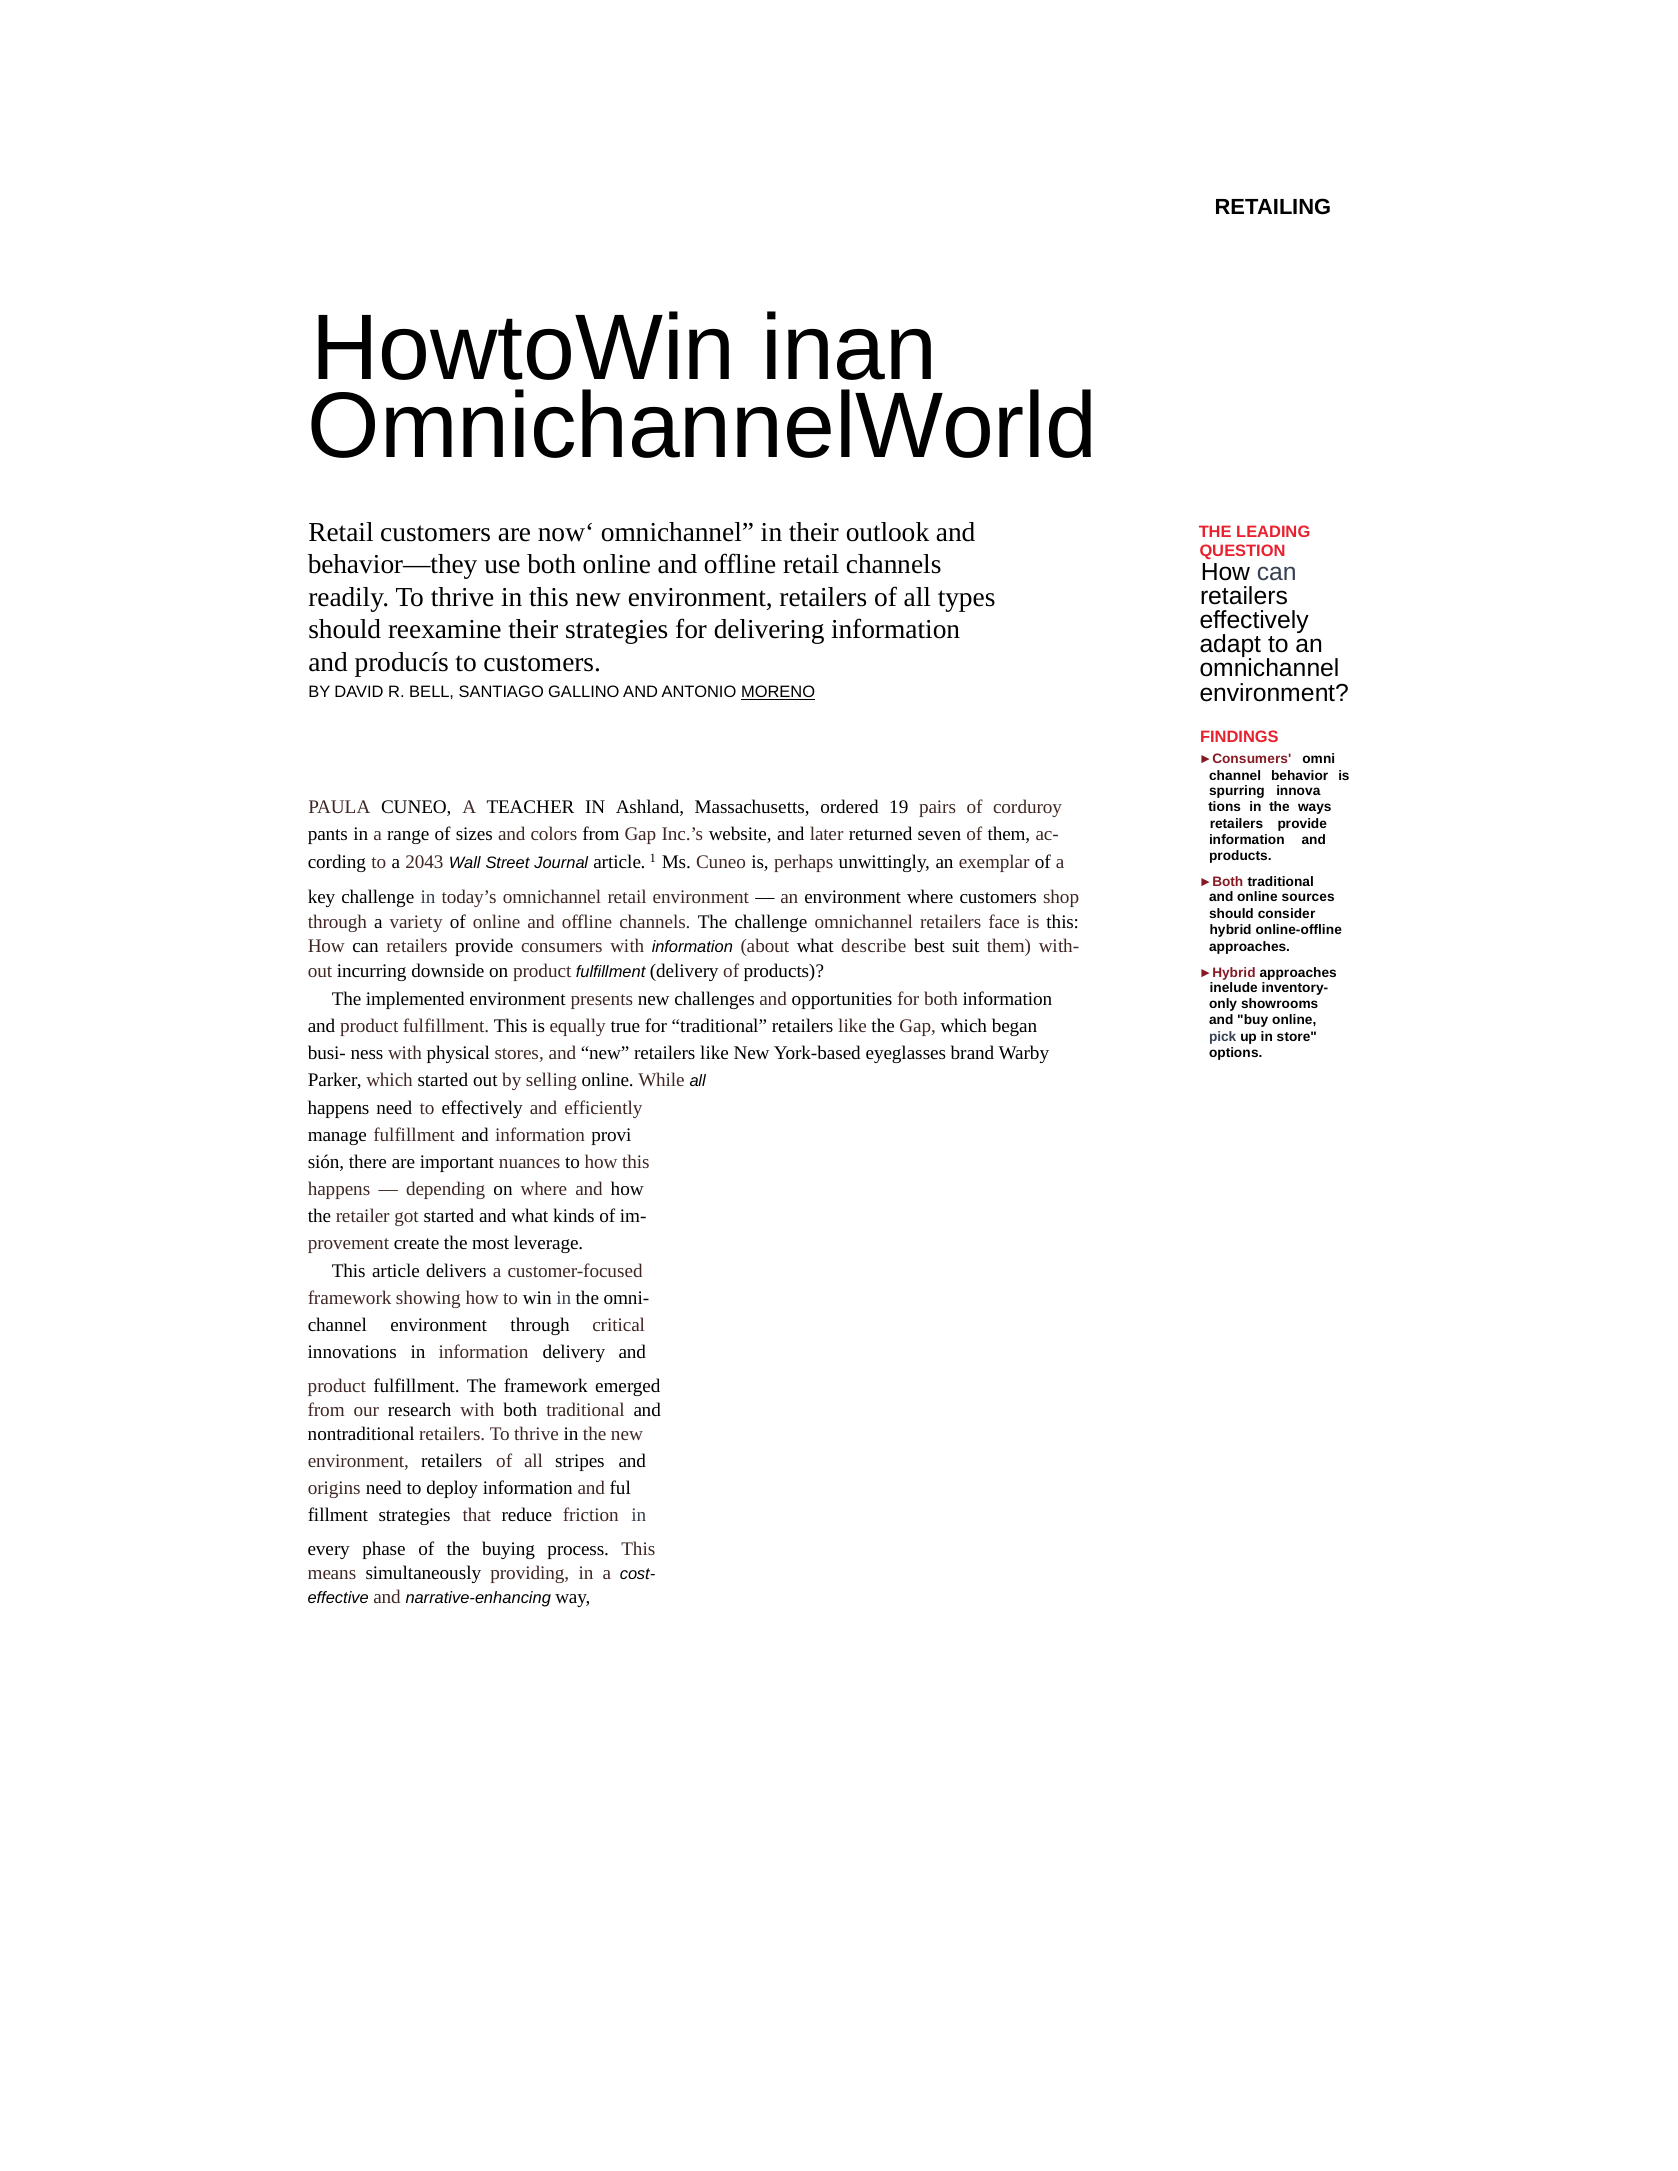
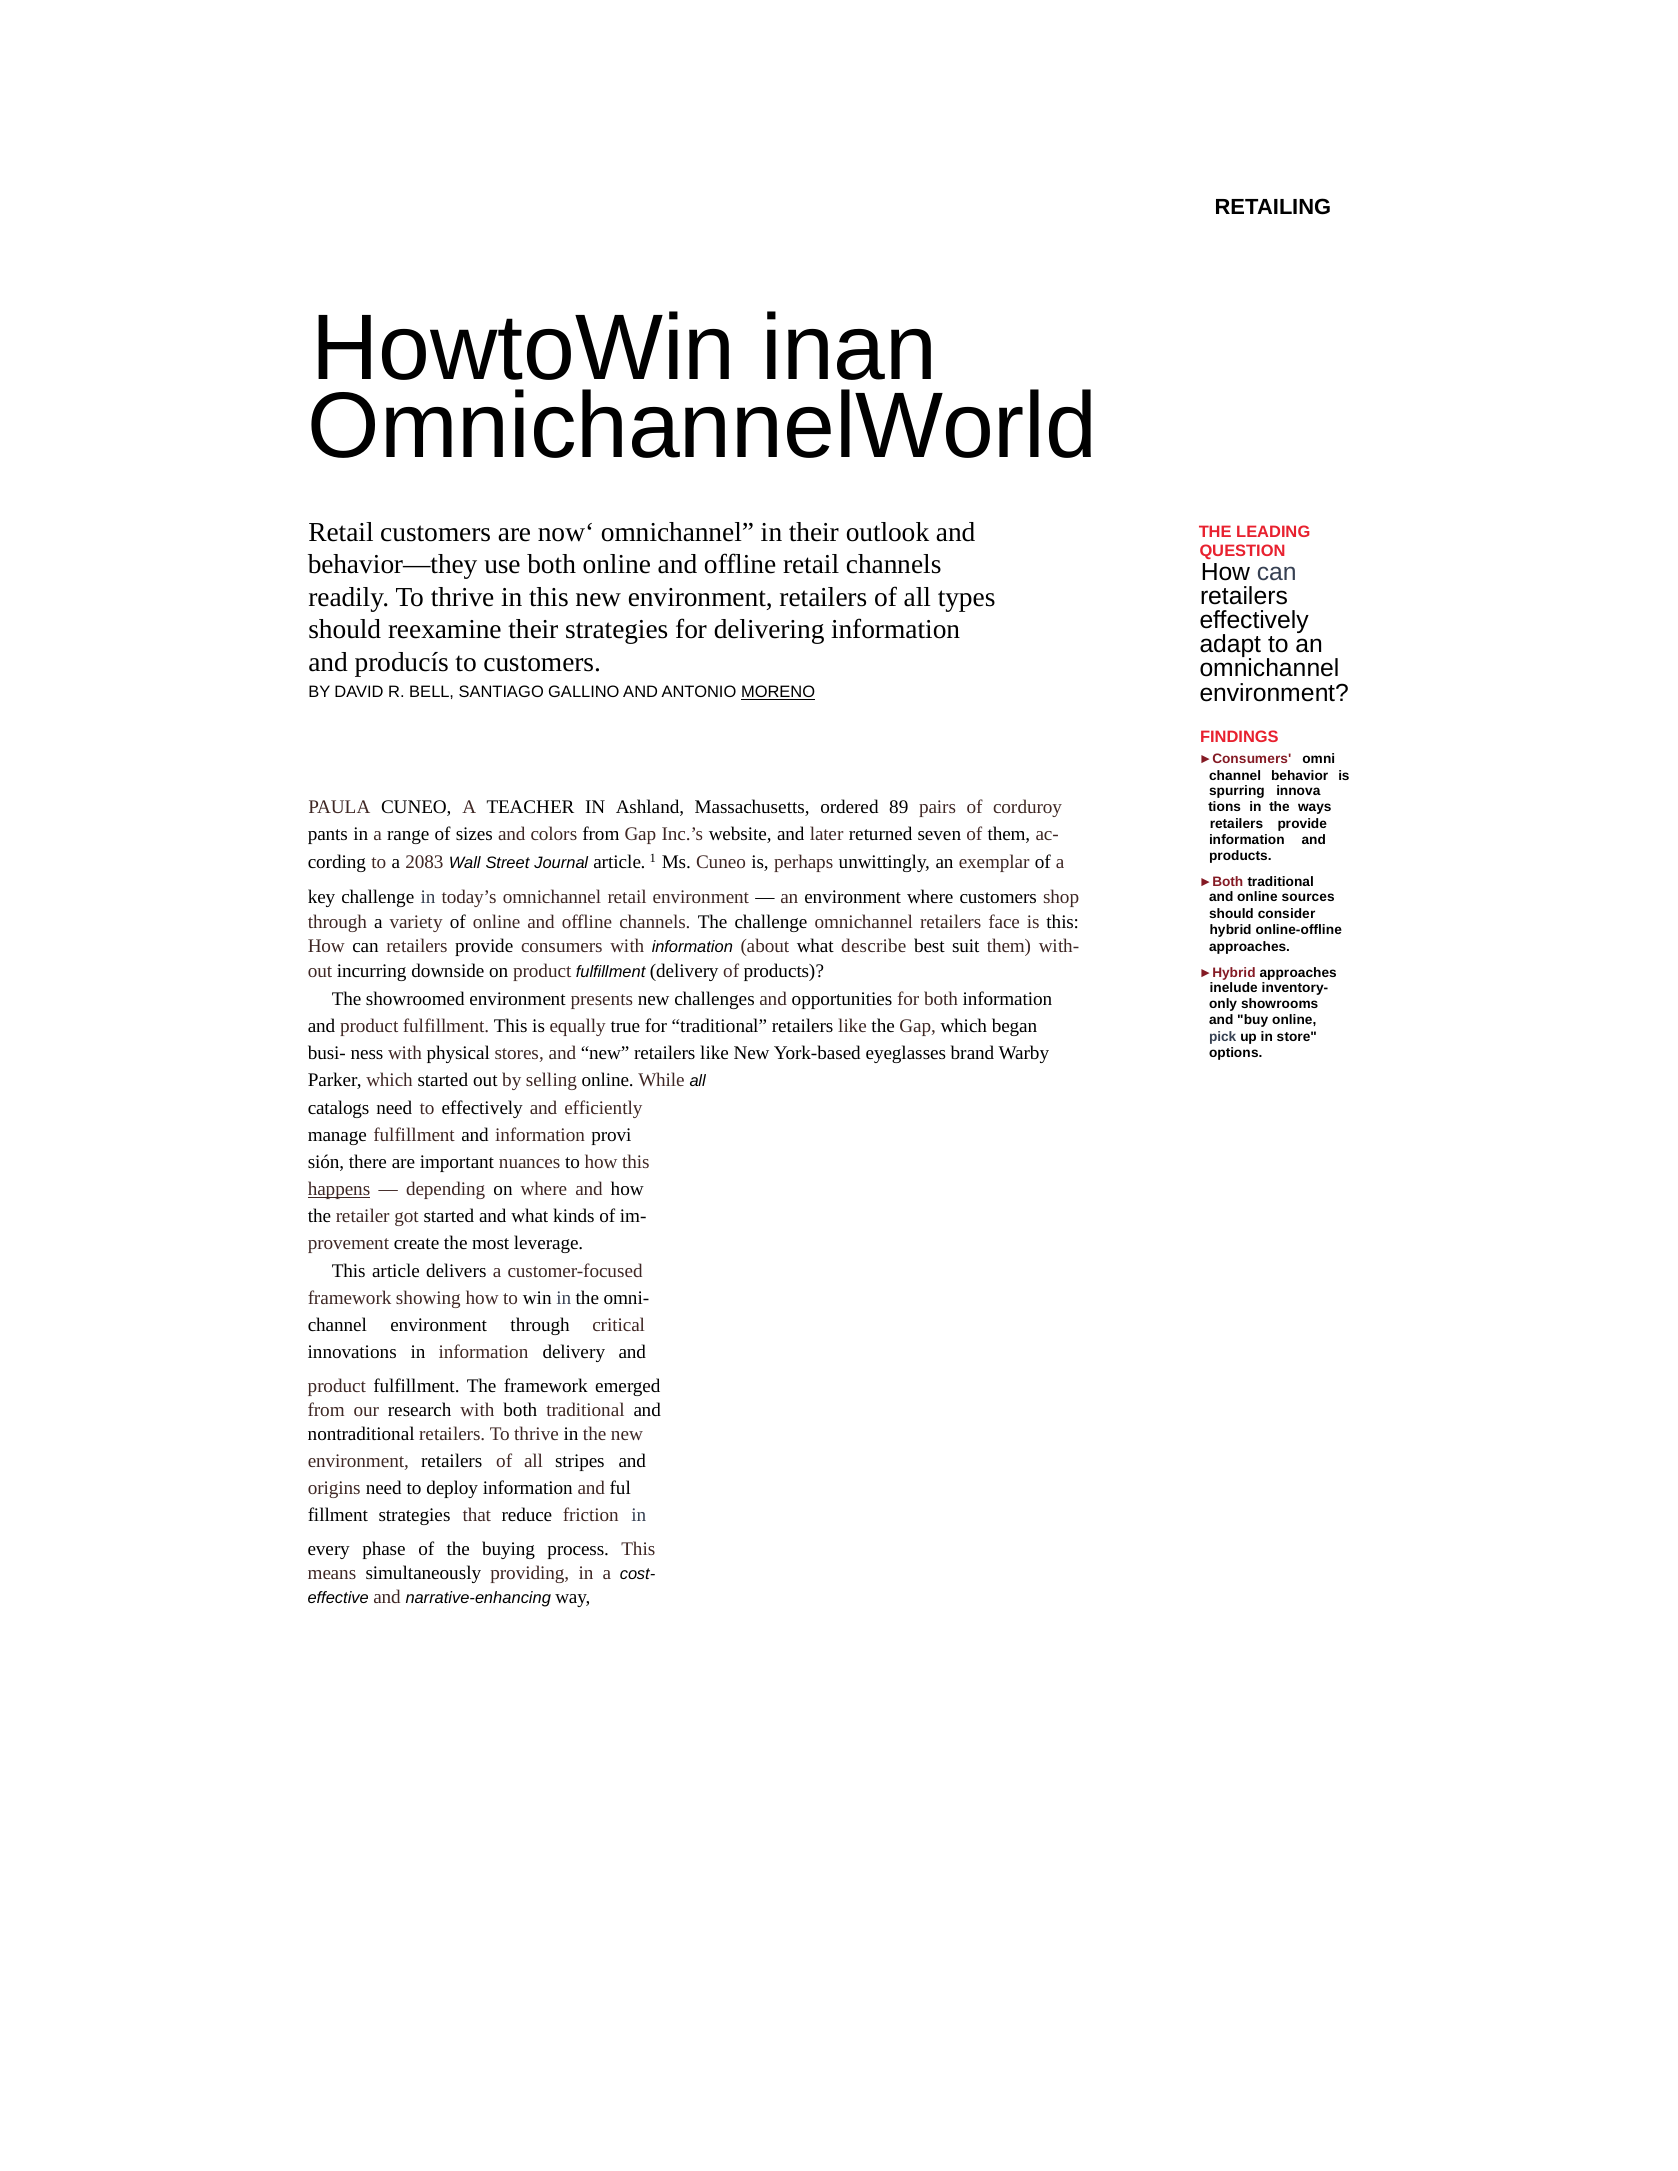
19: 19 -> 89 (899, 807)
2043: 2043 -> 2083 (424, 862)
implemented: implemented -> showroomed (415, 999)
happens: happens -> catalogs (339, 1108)
happens underline: none -> present (339, 1190)
